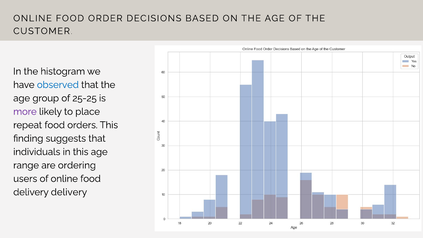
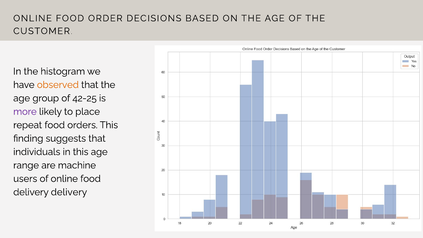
observed colour: blue -> orange (58, 85)
25-25: 25-25 -> 42-25 (85, 98)
ordering: ordering -> machine (77, 165)
